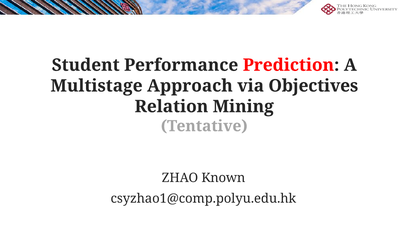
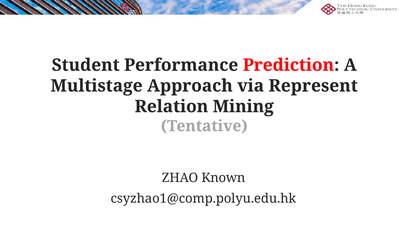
Objectives: Objectives -> Represent (313, 86)
